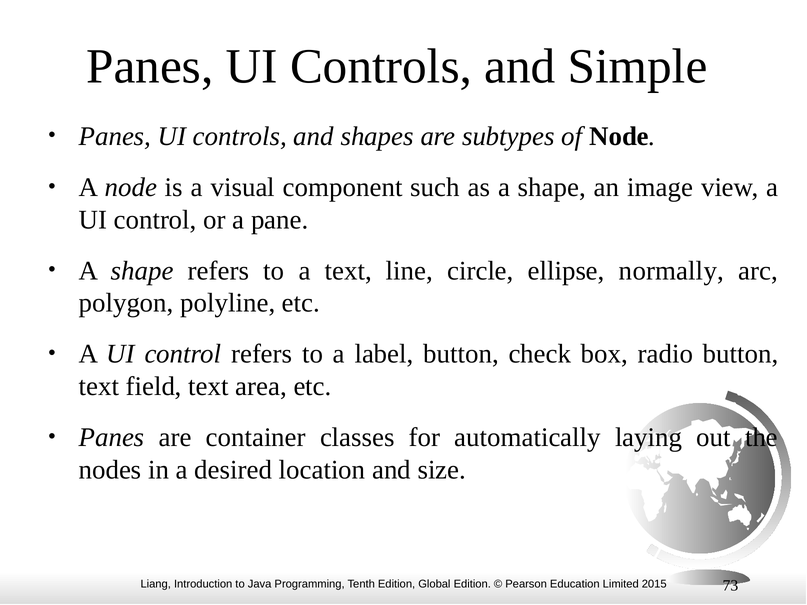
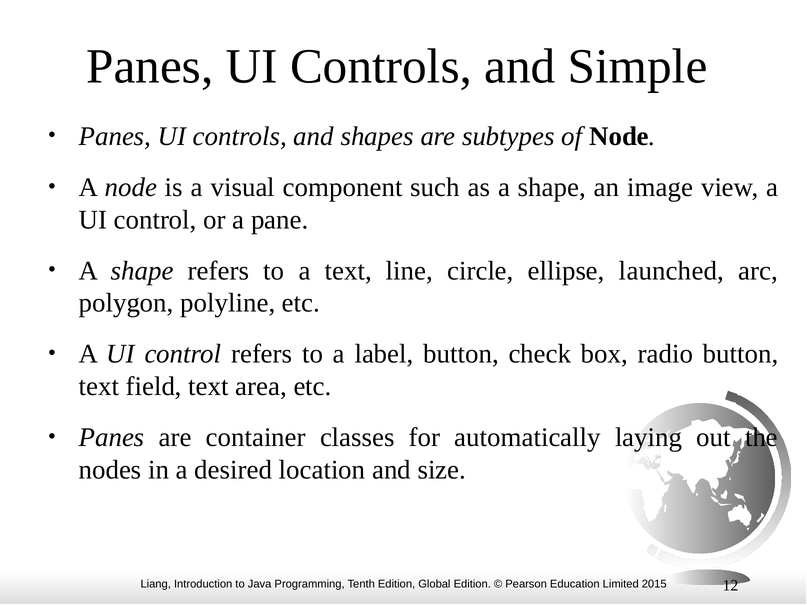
normally: normally -> launched (671, 271)
73: 73 -> 12 (730, 586)
